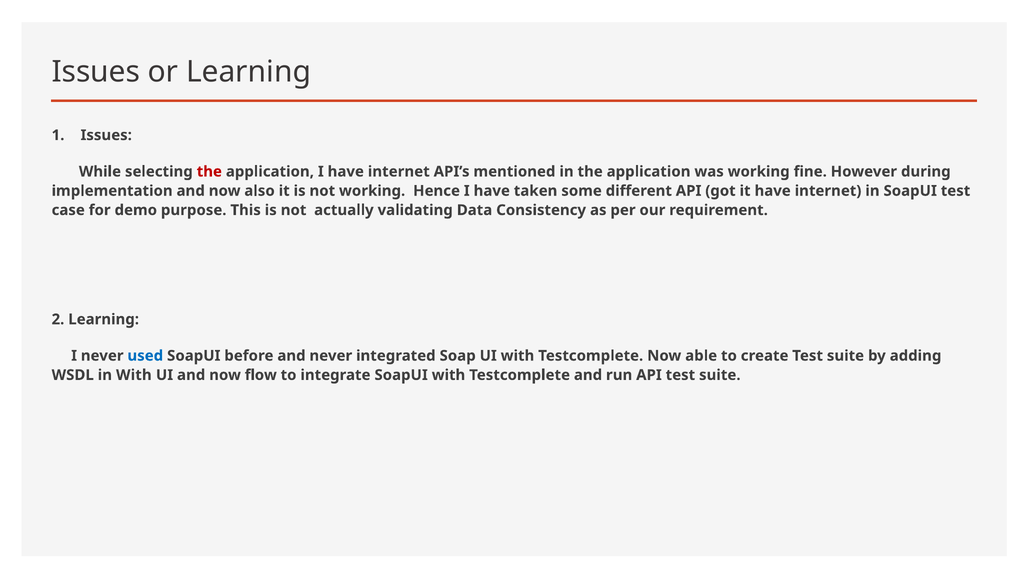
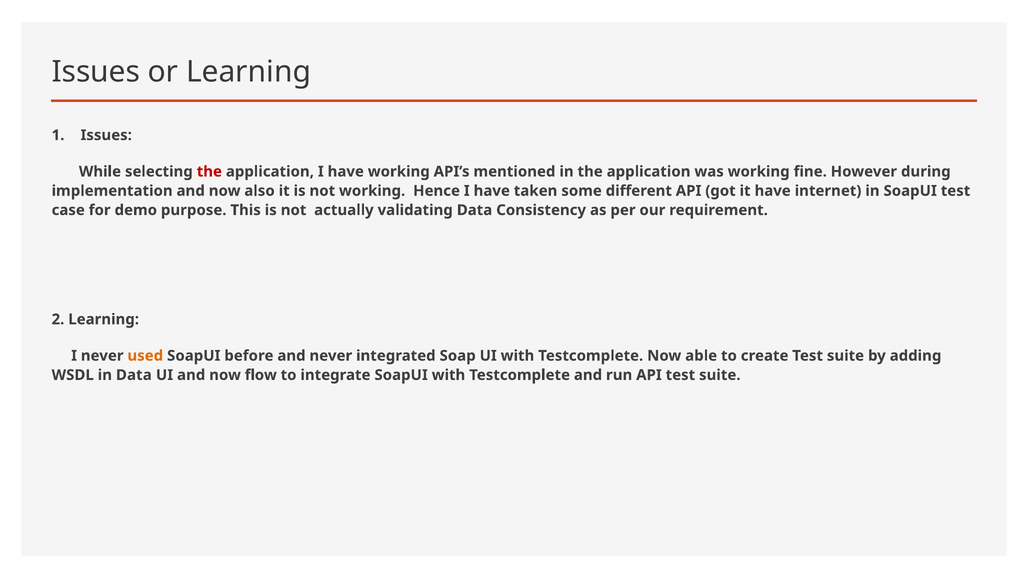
I have internet: internet -> working (399, 172)
used colour: blue -> orange (145, 356)
in With: With -> Data (134, 375)
